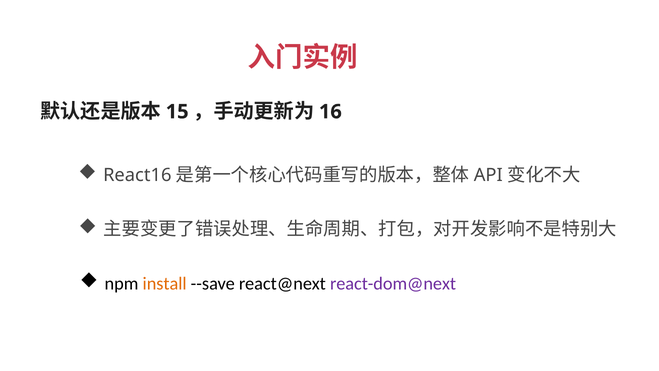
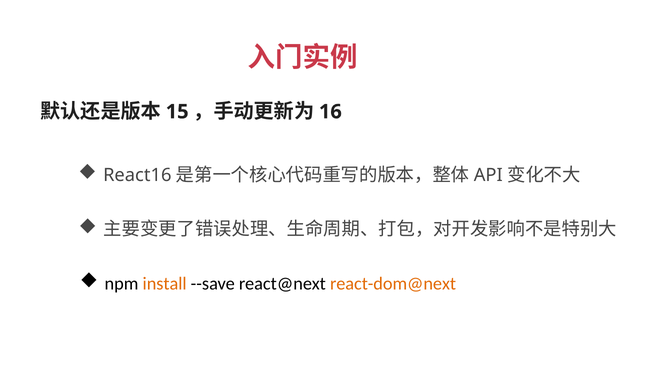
react-dom@next colour: purple -> orange (393, 284)
